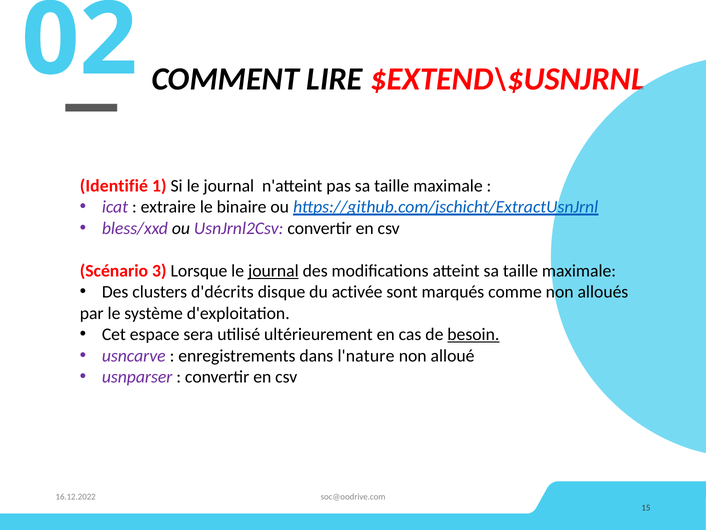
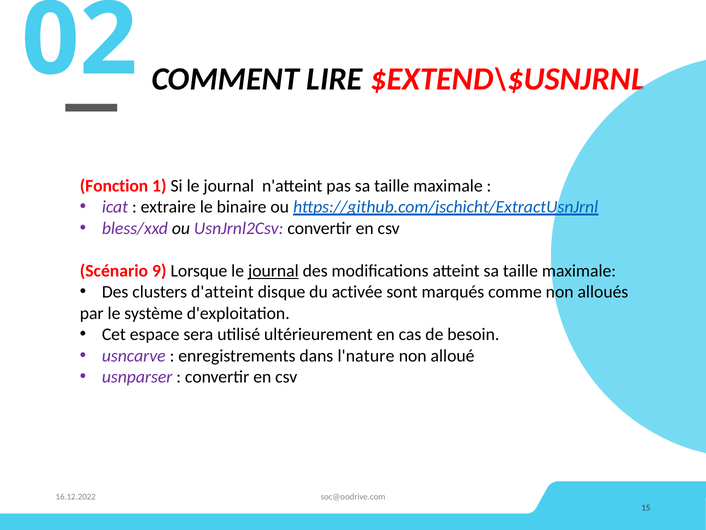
Identifié: Identifié -> Fonction (114, 186)
3: 3 -> 9 (159, 271)
d'décrits: d'décrits -> d'atteint (222, 292)
besoin underline: present -> none (473, 334)
